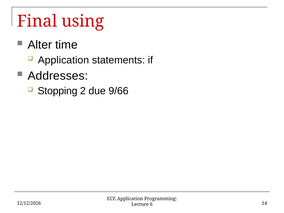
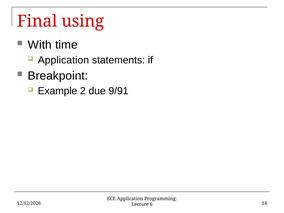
Alter: Alter -> With (40, 45)
Addresses: Addresses -> Breakpoint (58, 76)
Stopping: Stopping -> Example (58, 91)
9/66: 9/66 -> 9/91 (119, 91)
